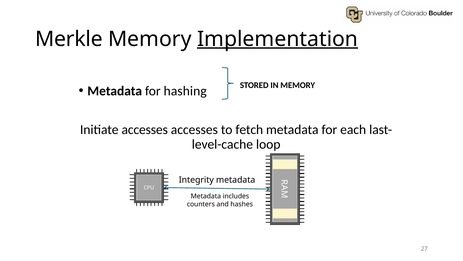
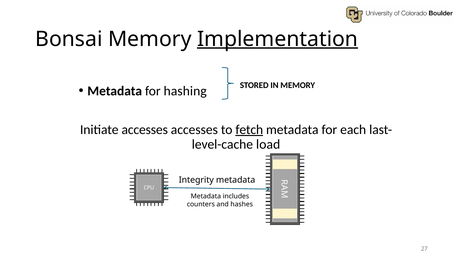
Merkle: Merkle -> Bonsai (69, 39)
fetch underline: none -> present (249, 129)
loop: loop -> load (268, 144)
